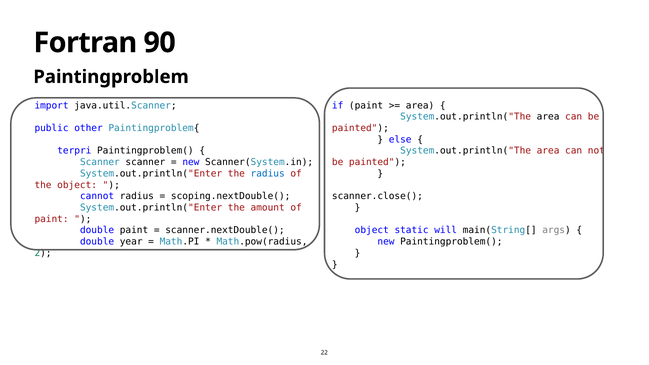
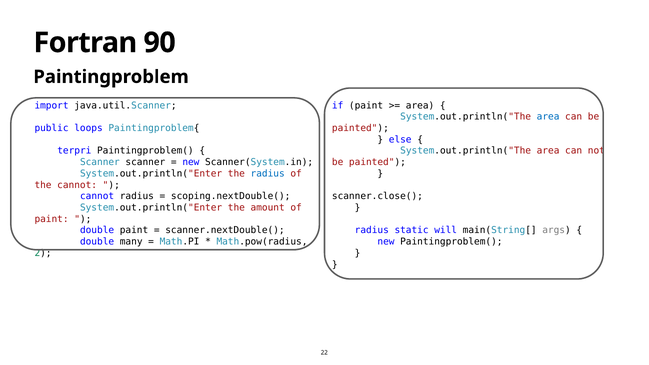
area colour: black -> blue (548, 117)
other: other -> loops (89, 128)
the object: object -> cannot (77, 185)
object: object -> radius (372, 230)
year: year -> many (131, 242)
